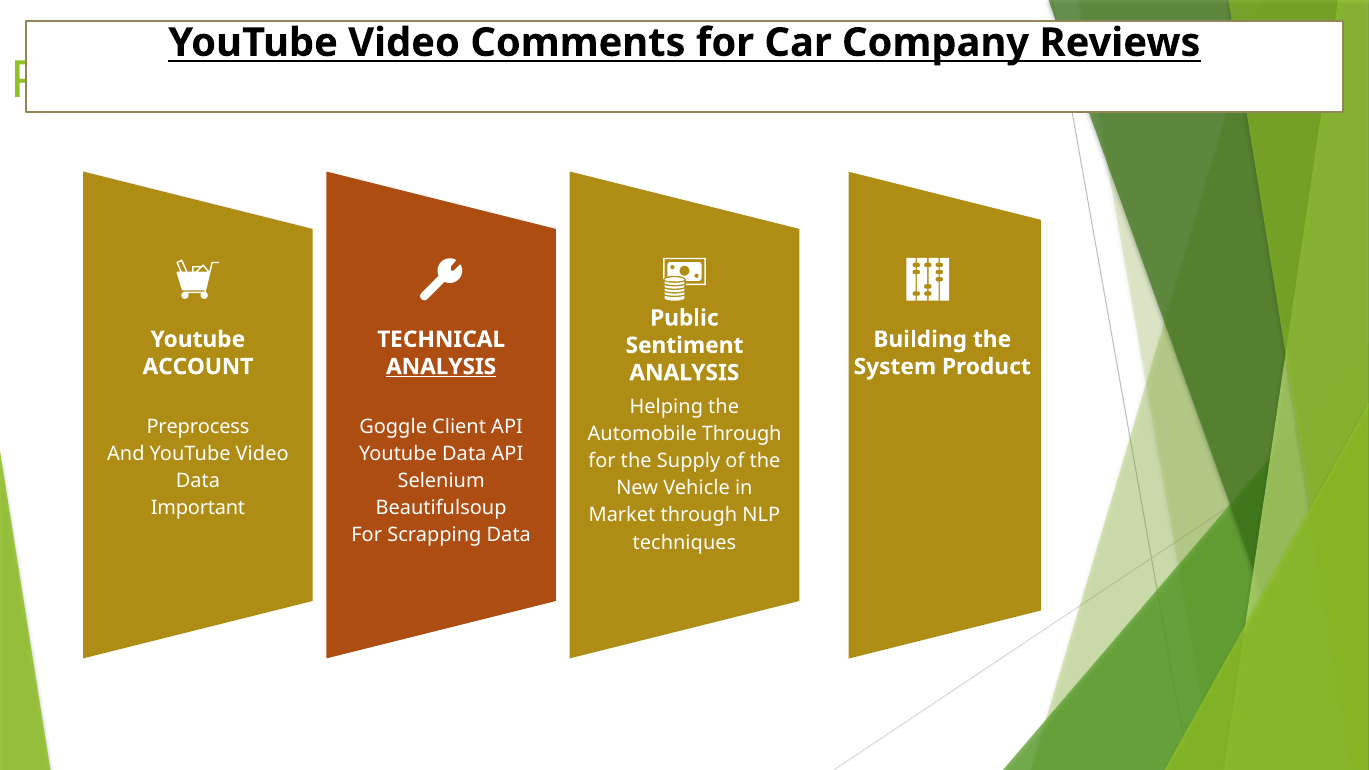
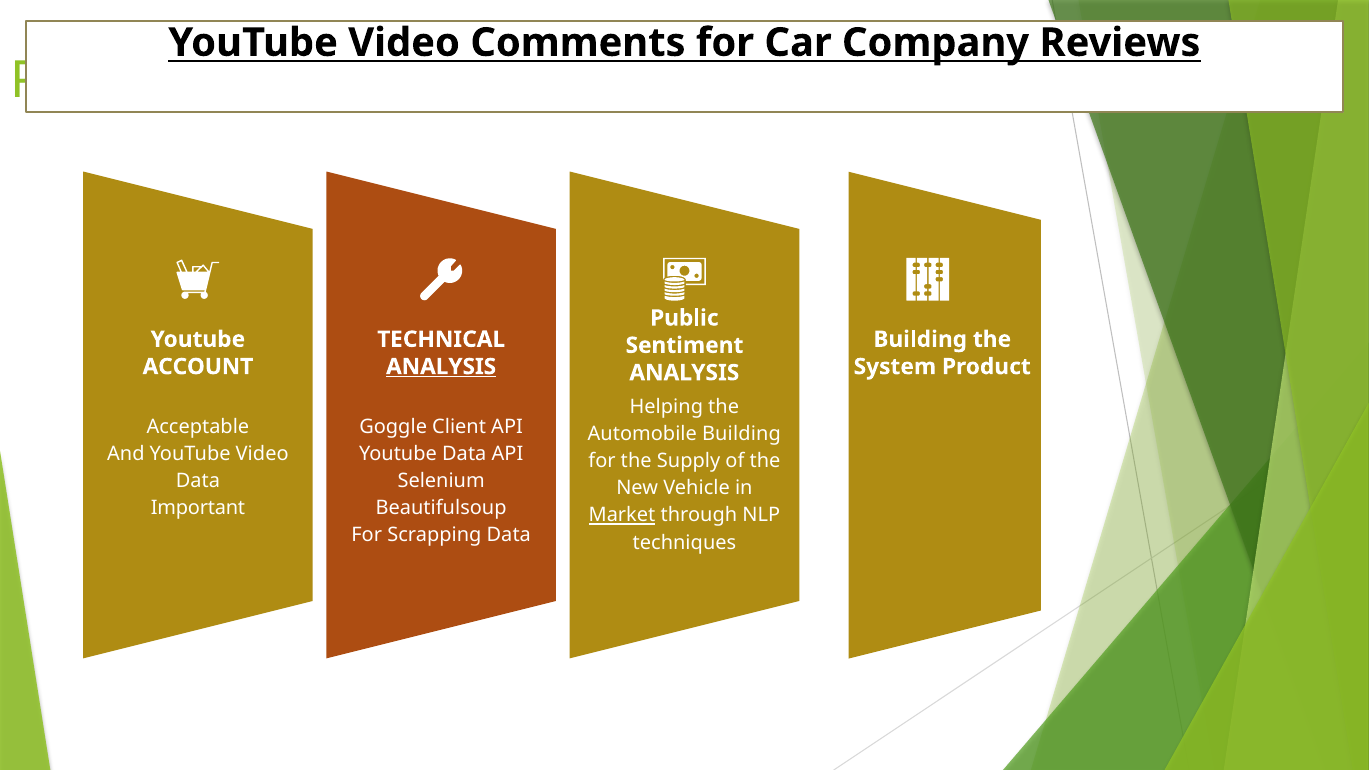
Preprocess: Preprocess -> Acceptable (198, 427)
Automobile Through: Through -> Building (742, 434)
Market underline: none -> present (622, 515)
